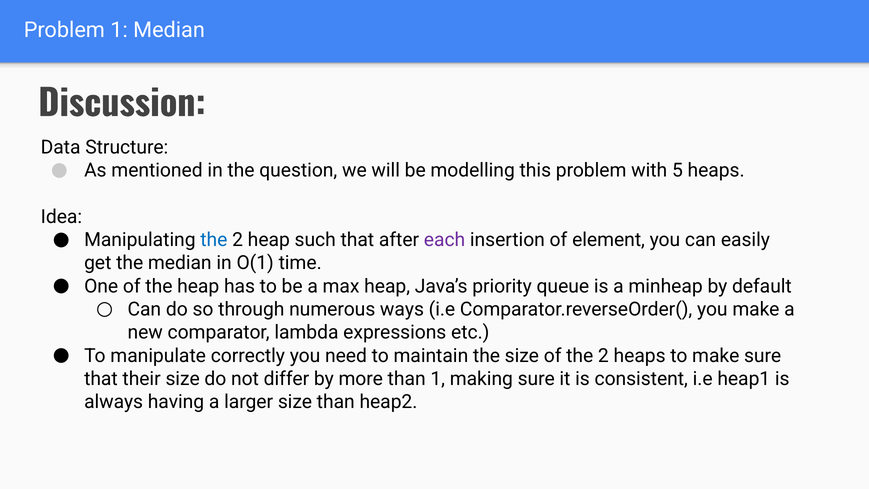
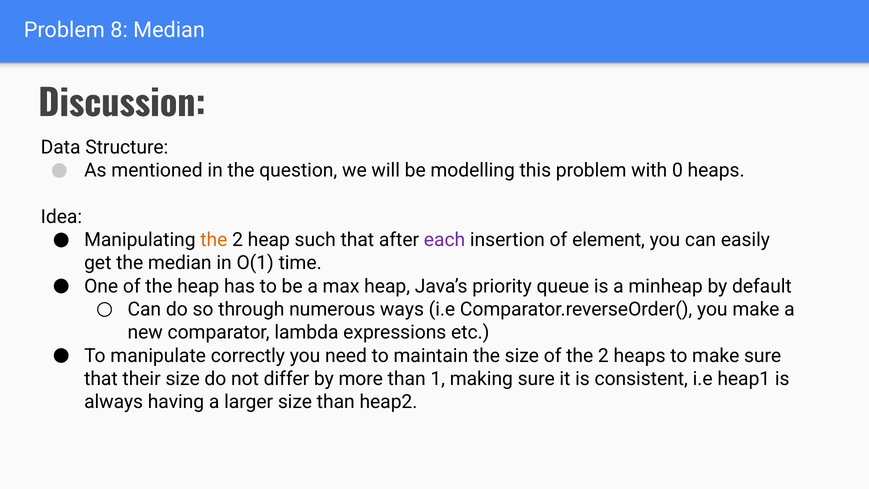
Problem 1: 1 -> 8 (119, 30)
5: 5 -> 0 (677, 170)
the colour: blue -> orange (214, 240)
